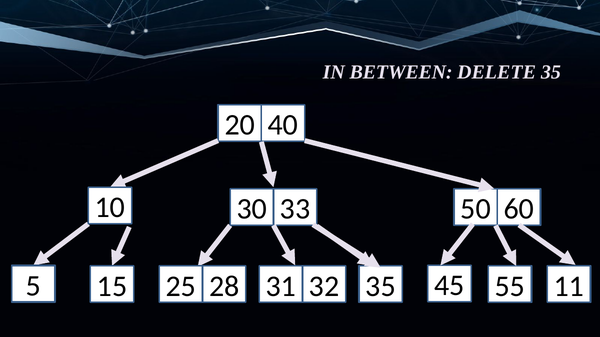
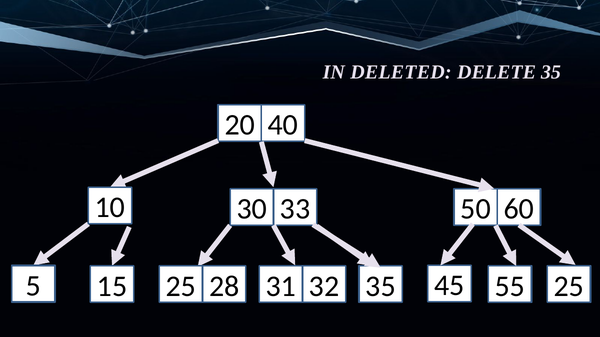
BETWEEN: BETWEEN -> DELETED (401, 72)
55 11: 11 -> 25 (569, 287)
